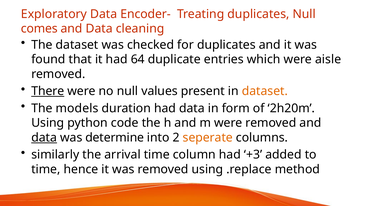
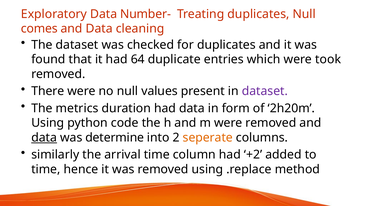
Encoder-: Encoder- -> Number- (146, 14)
aisle: aisle -> took (328, 59)
There underline: present -> none (48, 91)
dataset colour: orange -> purple (265, 91)
models: models -> metrics (77, 108)
+3: +3 -> +2 (253, 155)
